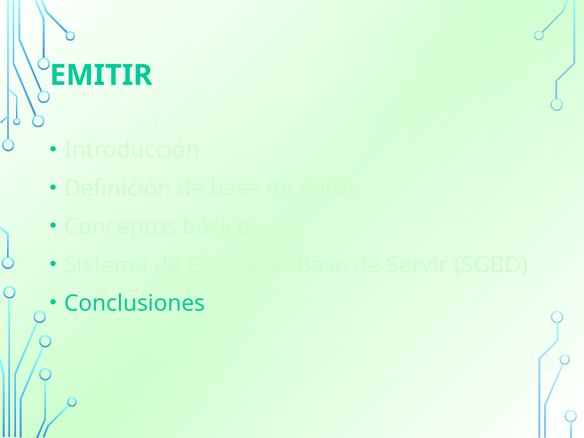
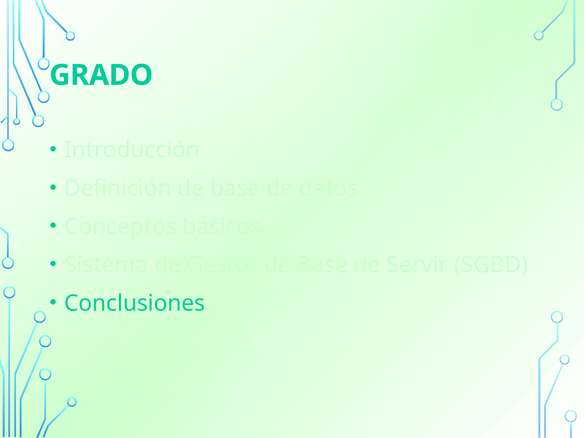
EMITIR: EMITIR -> GRADO (101, 75)
